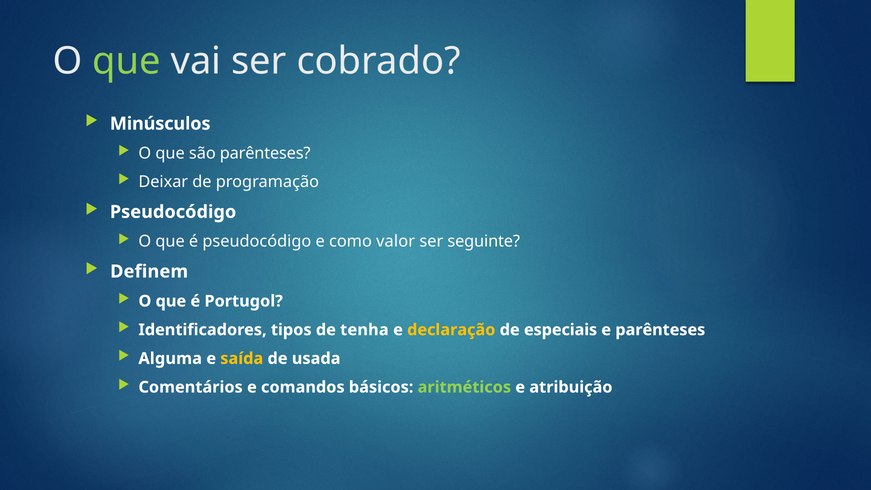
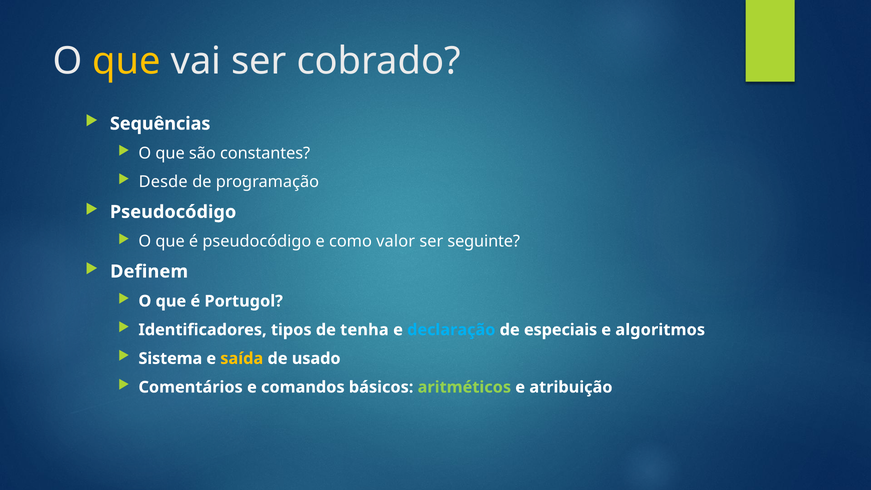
que colour: light green -> yellow (127, 61)
Minúsculos: Minúsculos -> Sequências (160, 124)
são parênteses: parênteses -> constantes (265, 153)
Deixar: Deixar -> Desde (163, 182)
declaração colour: yellow -> light blue (451, 330)
e parênteses: parênteses -> algoritmos (660, 330)
Alguma: Alguma -> Sistema (170, 358)
usada: usada -> usado (316, 358)
